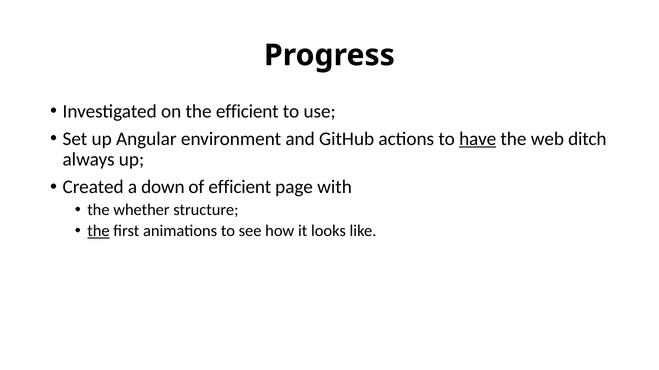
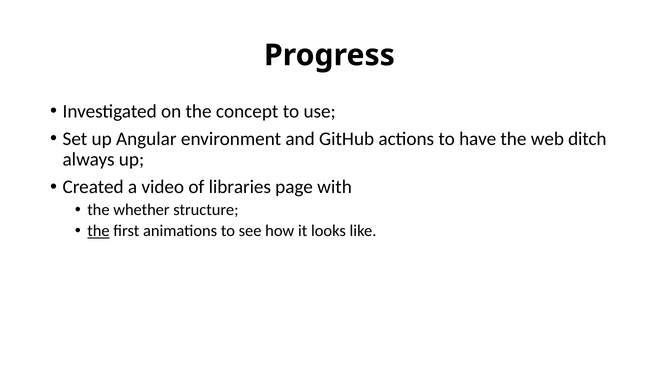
the efficient: efficient -> concept (247, 111)
have underline: present -> none (478, 139)
down: down -> video (163, 187)
of efficient: efficient -> libraries (240, 187)
